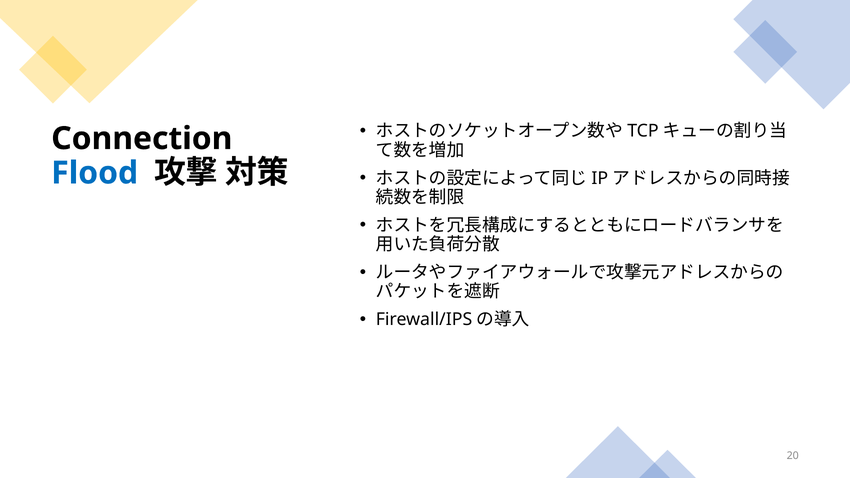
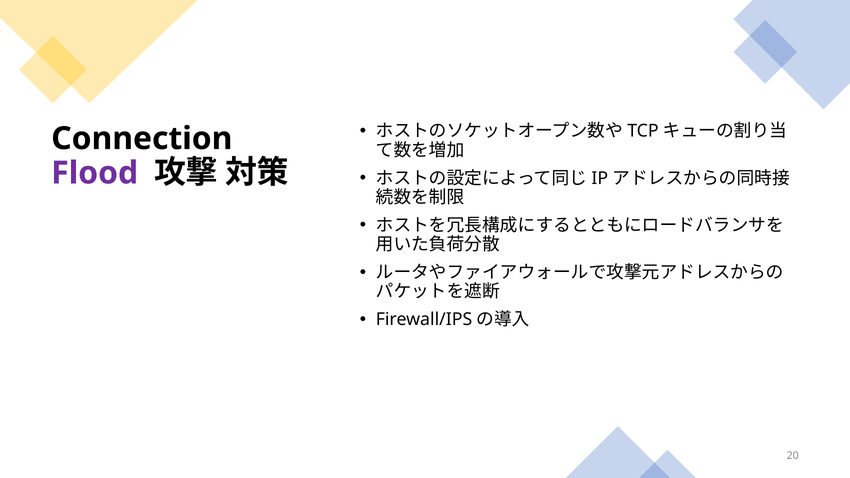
Flood colour: blue -> purple (95, 173)
